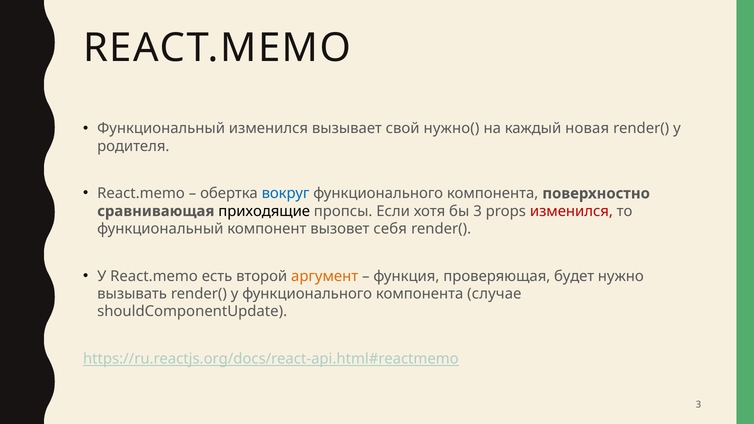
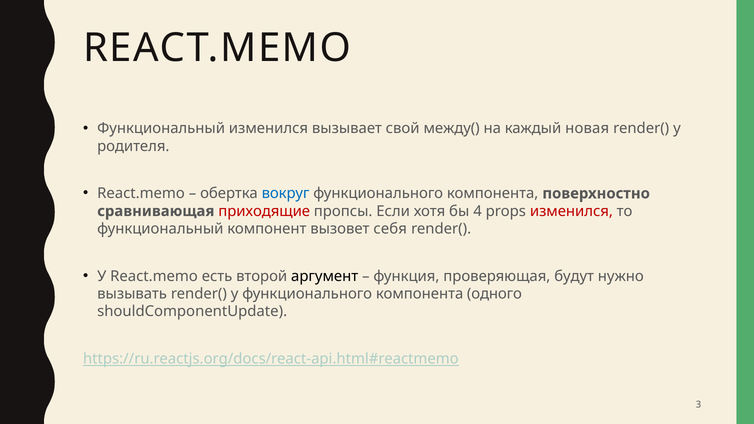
нужно(: нужно( -> между( (452, 129)
приходящие colour: black -> red (264, 211)
бы 3: 3 -> 4 (478, 211)
аргумент colour: orange -> black (325, 276)
будет: будет -> будут (574, 276)
случае: случае -> одного (494, 294)
